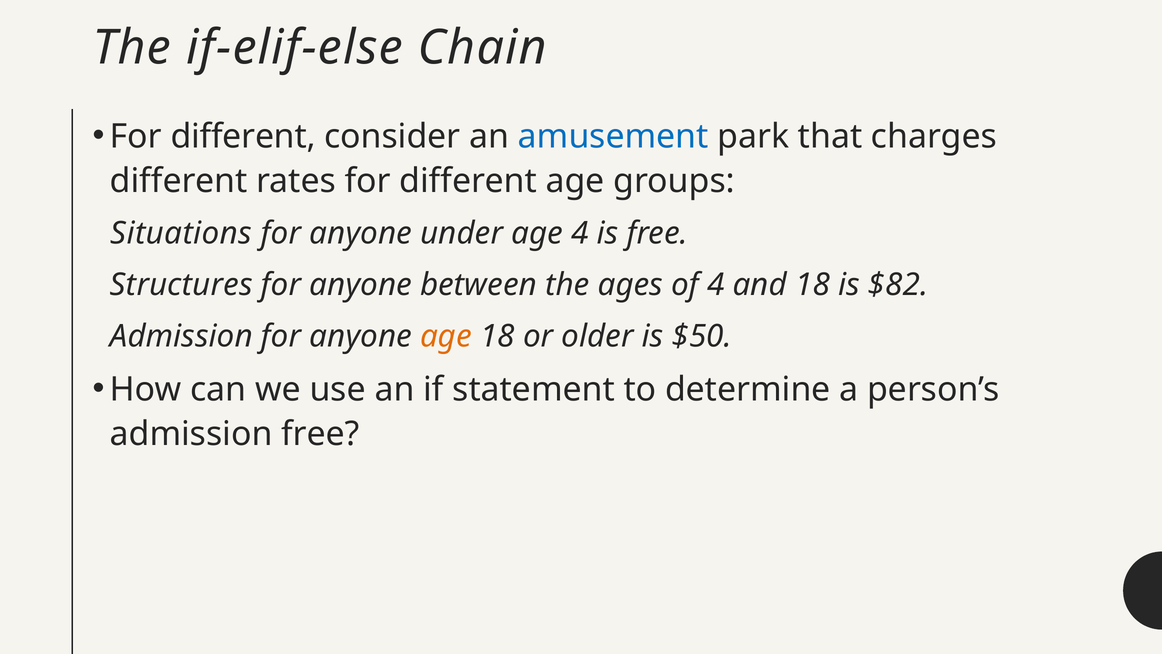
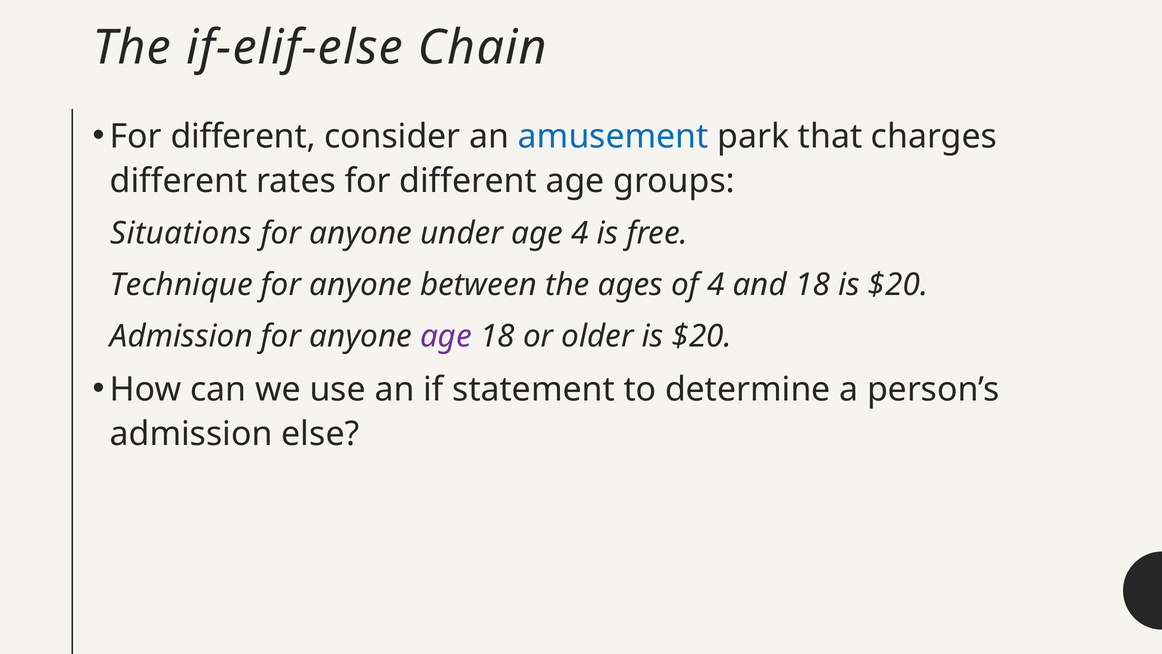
Structures: Structures -> Technique (181, 285)
18 is $82: $82 -> $20 (898, 285)
age colour: orange -> purple (446, 336)
older is $50: $50 -> $20 (702, 336)
admission free: free -> else (320, 434)
